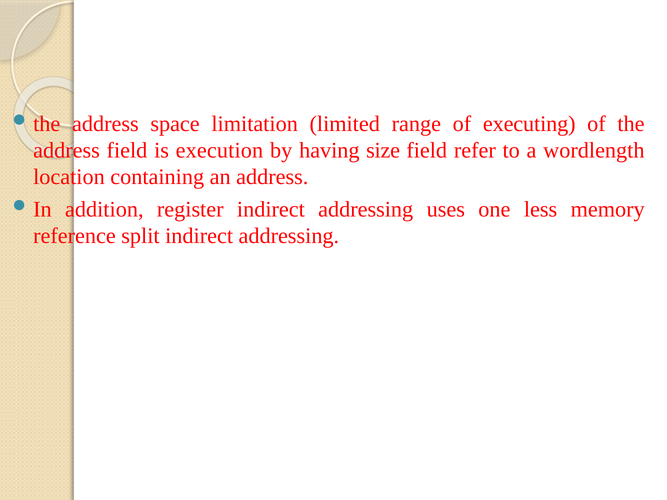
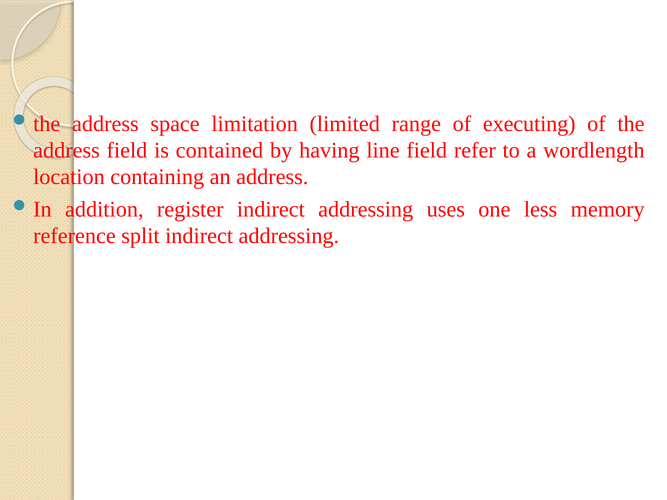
execution: execution -> contained (219, 150)
size: size -> line (383, 150)
